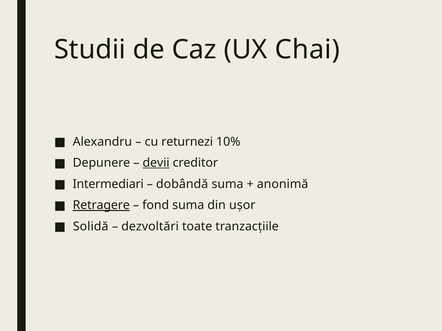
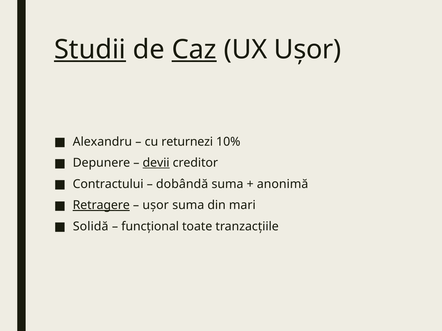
Studii underline: none -> present (90, 50)
Caz underline: none -> present (194, 50)
UX Chai: Chai -> Ușor (308, 50)
Intermediari: Intermediari -> Contractului (108, 184)
fond: fond -> ușor (156, 206)
ușor: ușor -> mari (242, 206)
dezvoltări: dezvoltări -> funcțional (150, 227)
